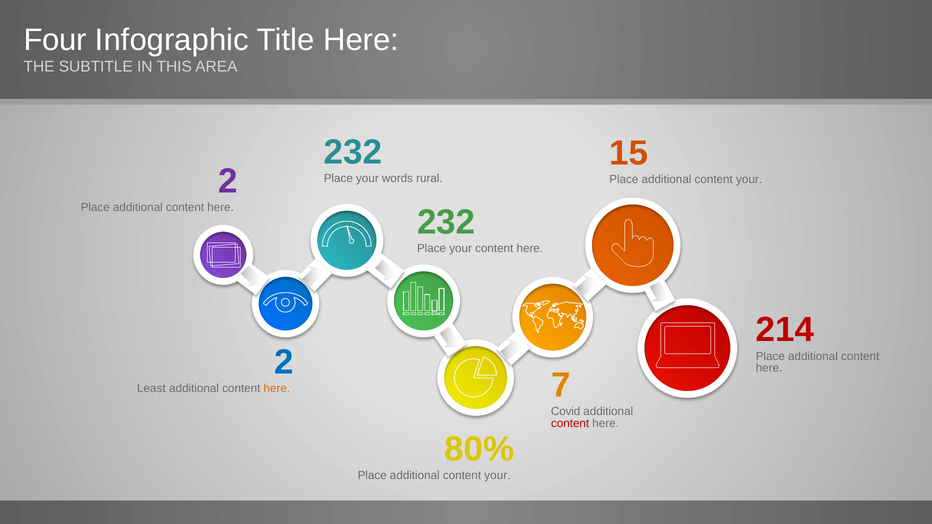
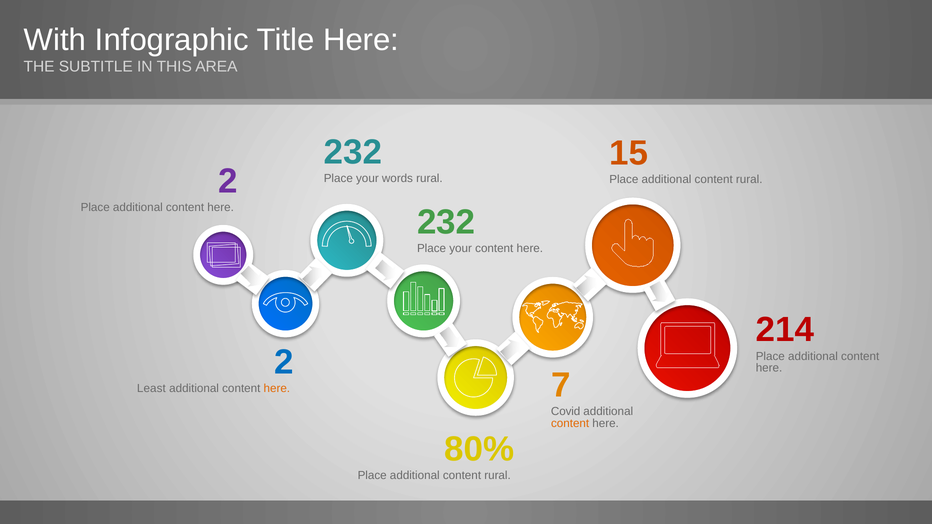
Four: Four -> With (55, 40)
your: your -> rural (749, 179)
content colour: red -> orange (570, 424)
your: your -> rural (498, 476)
